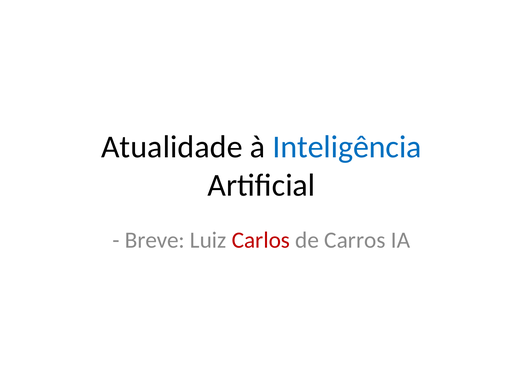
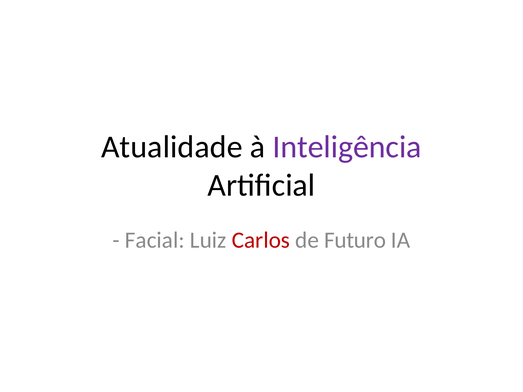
Inteligência colour: blue -> purple (347, 147)
Breve: Breve -> Facial (155, 240)
Carros: Carros -> Futuro (355, 240)
